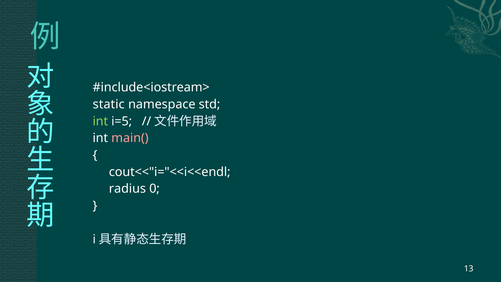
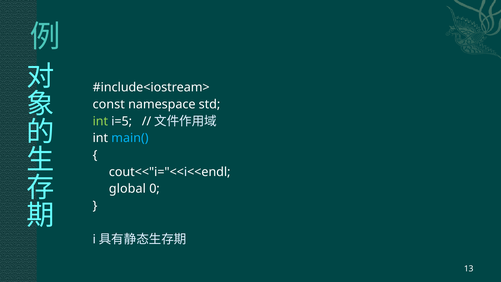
static: static -> const (109, 104)
main( colour: pink -> light blue (130, 138)
radius: radius -> global (127, 189)
